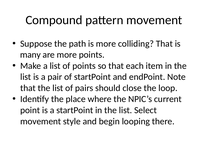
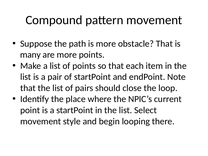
colliding: colliding -> obstacle (136, 44)
